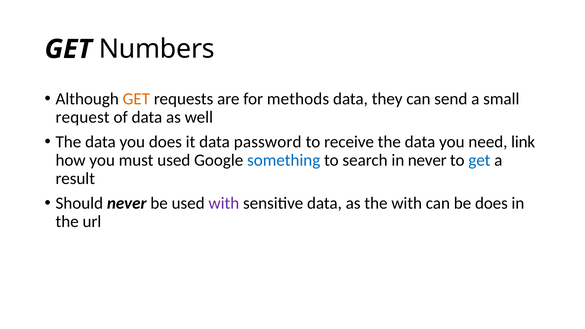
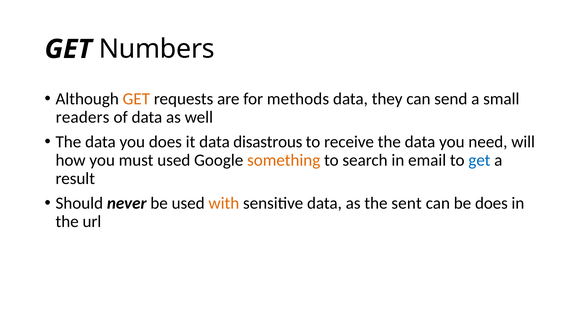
request: request -> readers (83, 117)
password: password -> disastrous (268, 142)
link: link -> will (523, 142)
something colour: blue -> orange (284, 160)
in never: never -> email (427, 160)
with colour: purple -> orange (224, 203)
the with: with -> sent (407, 203)
